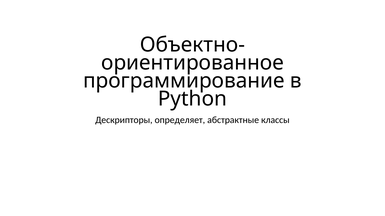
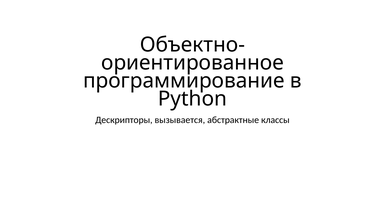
определяет: определяет -> вызывается (180, 120)
